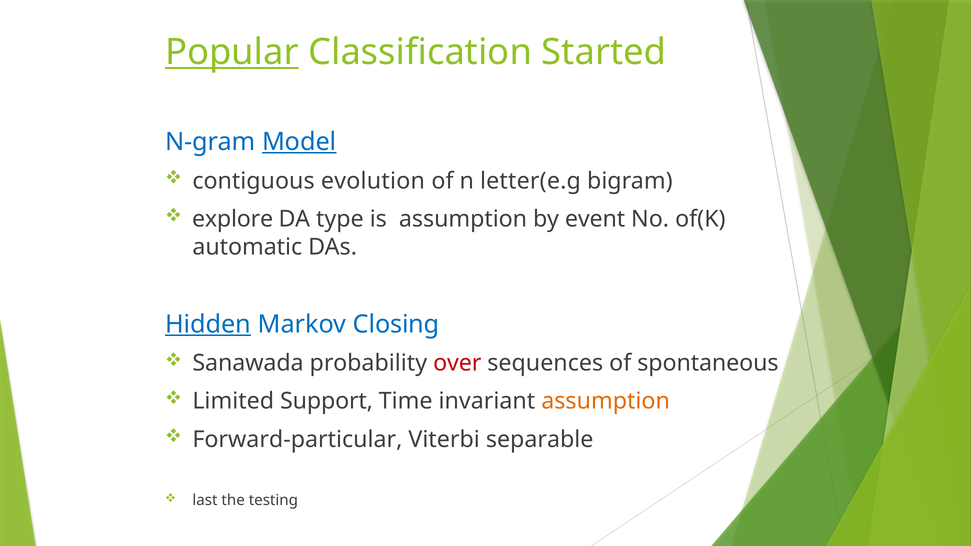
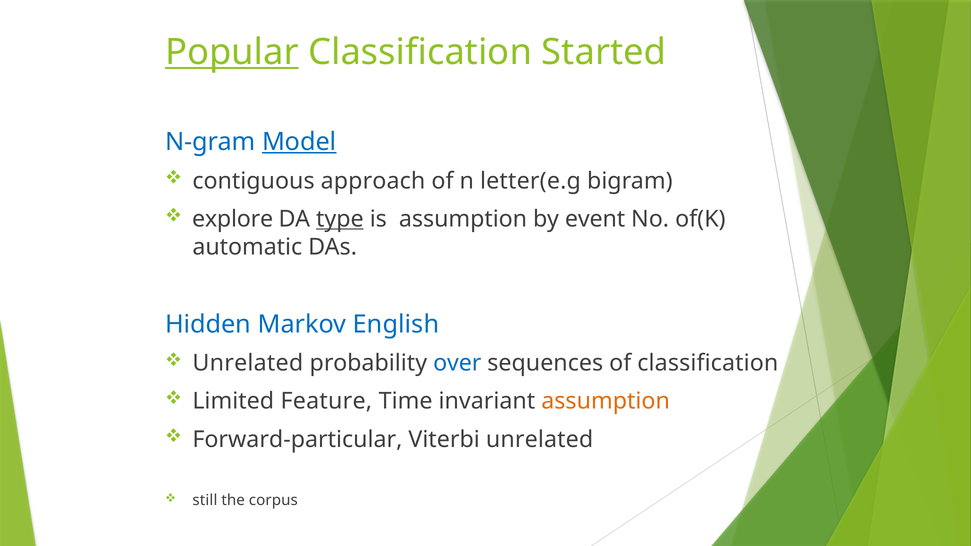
evolution: evolution -> approach (373, 181)
type underline: none -> present (340, 219)
Hidden underline: present -> none (208, 324)
Closing: Closing -> English (396, 324)
Sanawada: Sanawada -> Unrelated (248, 363)
over colour: red -> blue (457, 363)
of spontaneous: spontaneous -> classification (708, 363)
Support: Support -> Feature (326, 401)
Viterbi separable: separable -> unrelated (540, 439)
last: last -> still (205, 500)
testing: testing -> corpus (273, 500)
